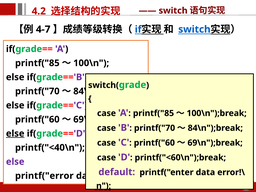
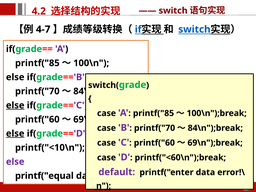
else underline: none -> present (15, 105)
printf("<40\n: printf("<40\n -> printf("<10\n (50, 148)
printf("error: printf("error -> printf("equal (44, 176)
